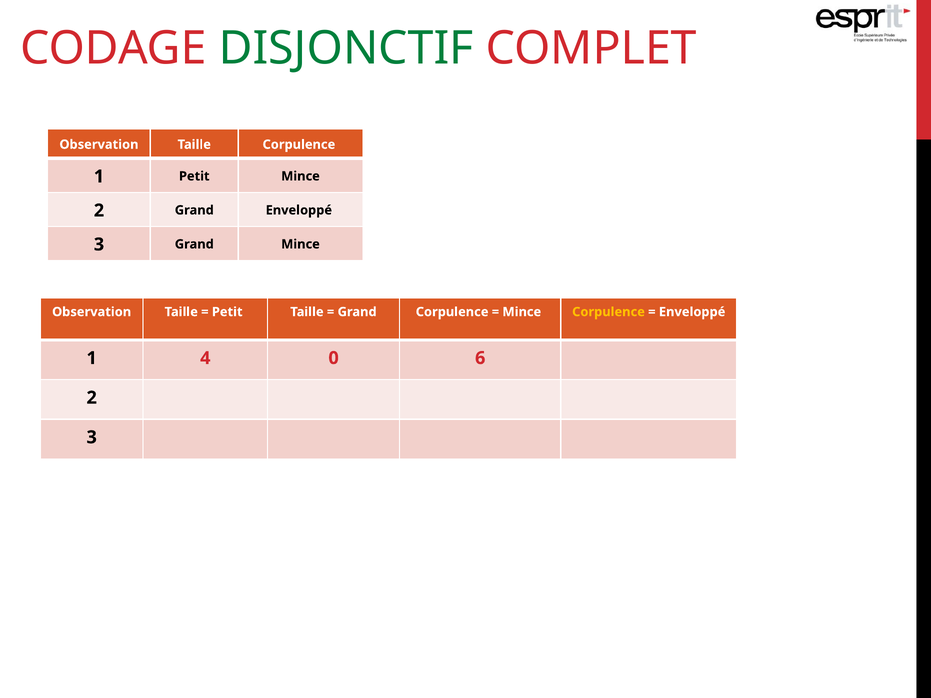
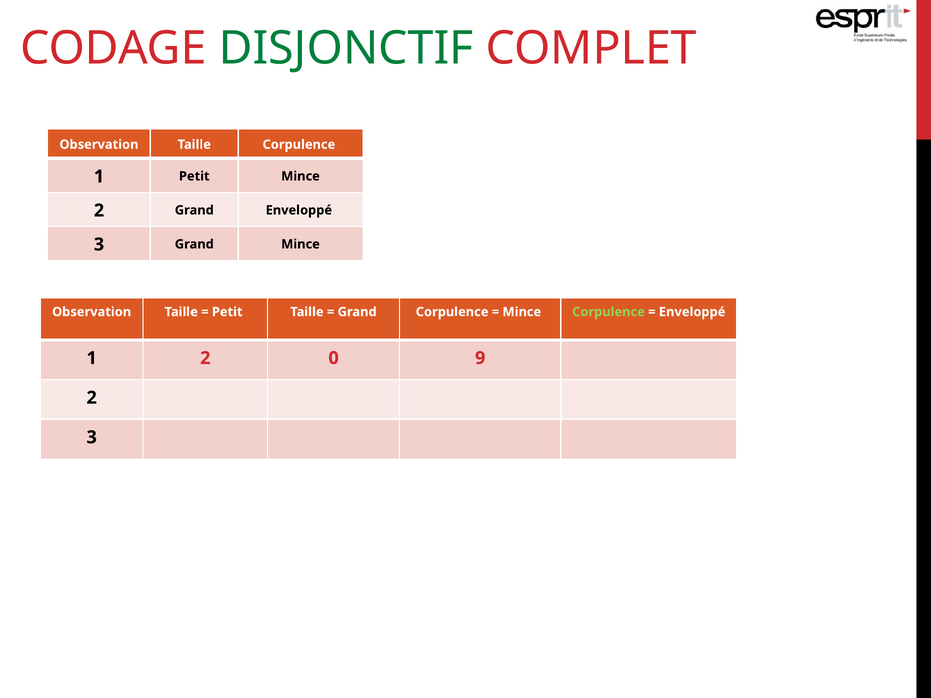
Corpulence colour: yellow -> light green (608, 312)
1 4: 4 -> 2 (205, 358)
6: 6 -> 9 (480, 358)
